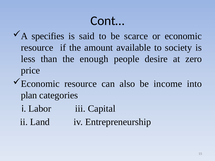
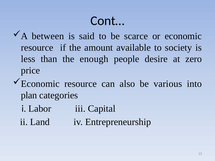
specifies: specifies -> between (48, 36)
income: income -> various (168, 84)
